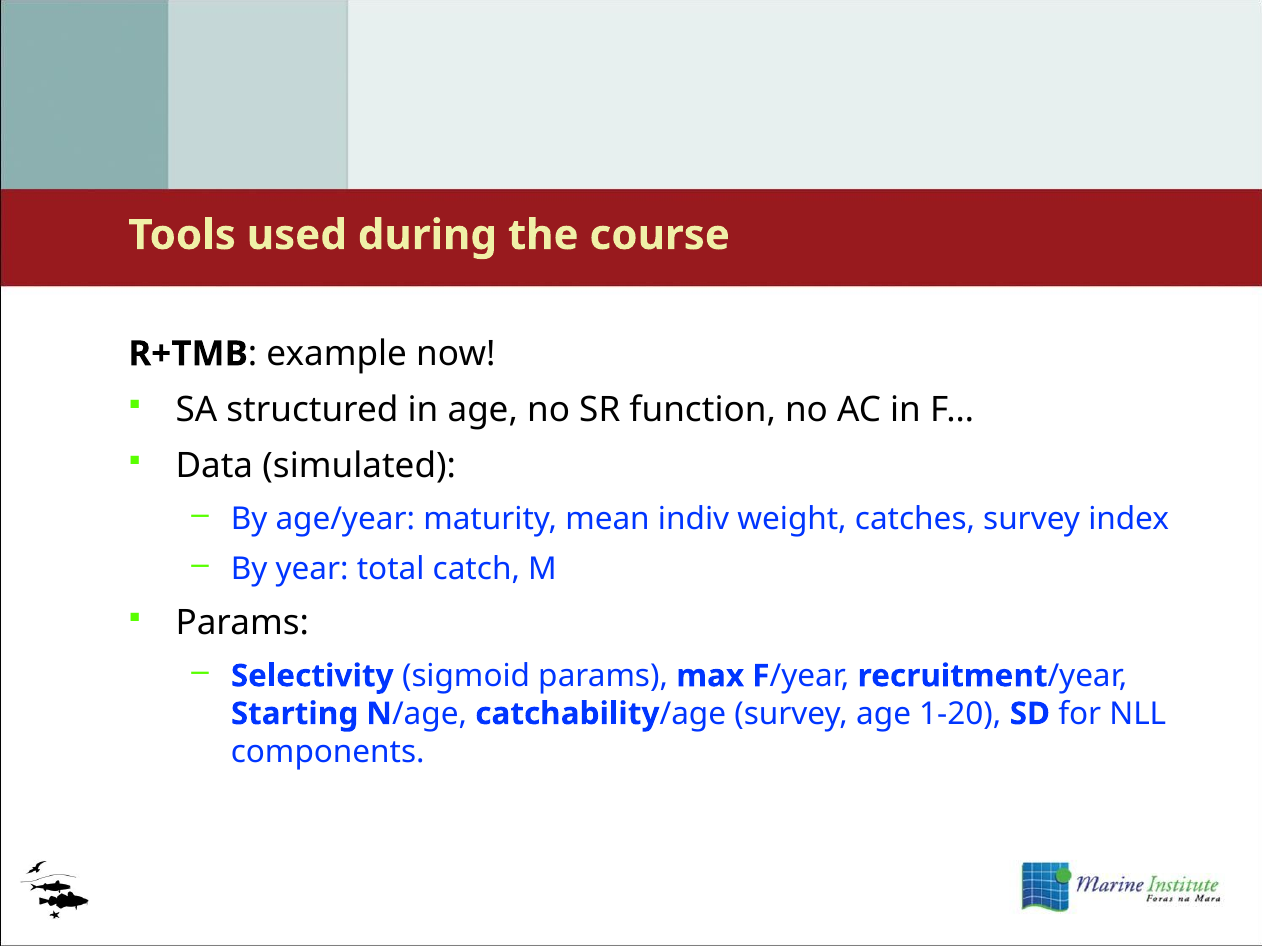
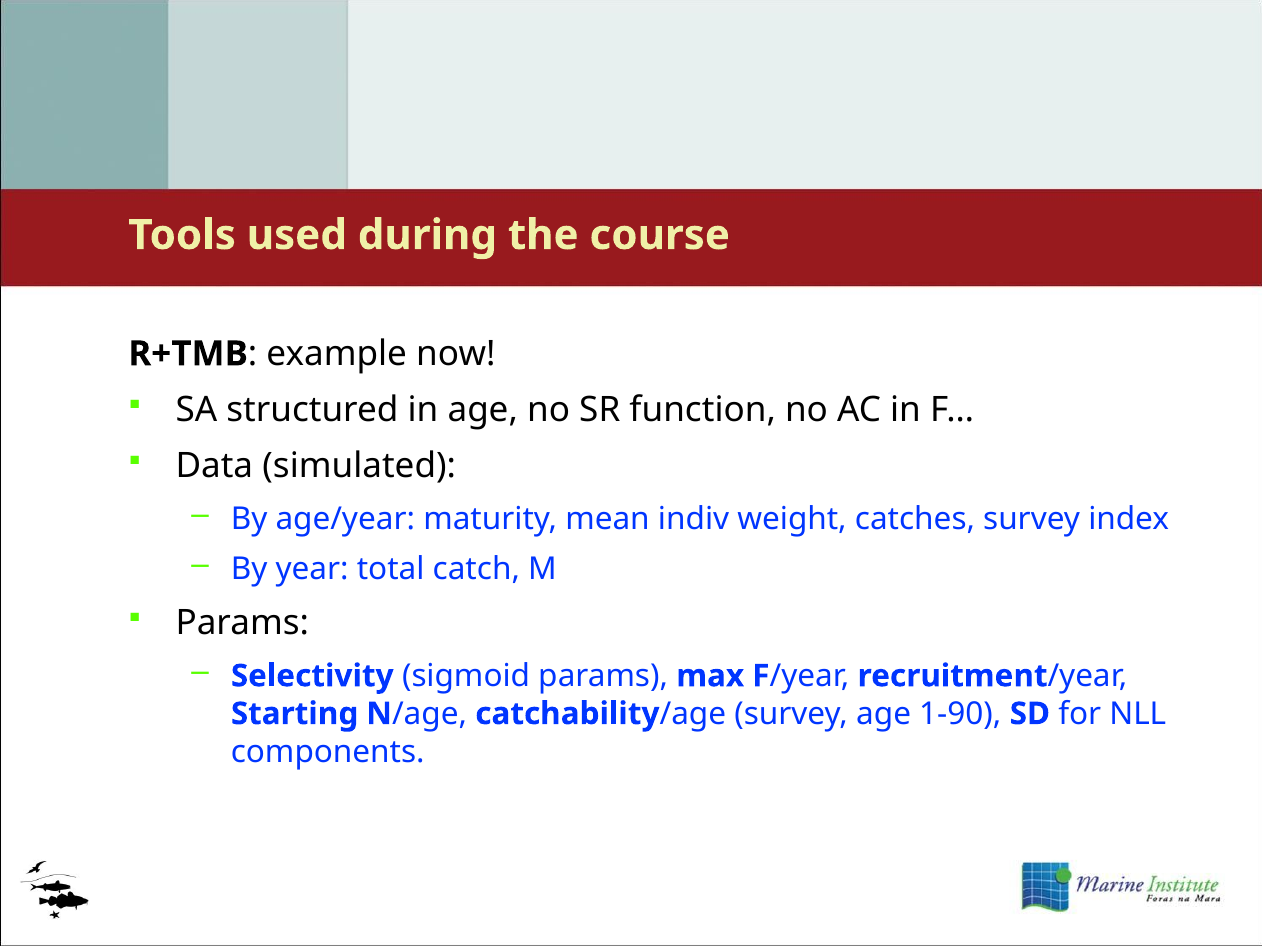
1-20: 1-20 -> 1-90 (960, 714)
